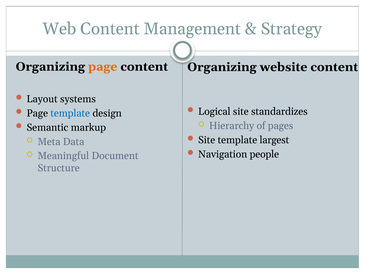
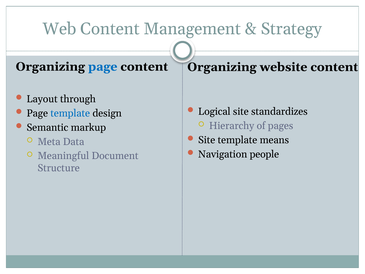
page colour: orange -> blue (103, 67)
systems: systems -> through (78, 99)
largest: largest -> means (274, 140)
